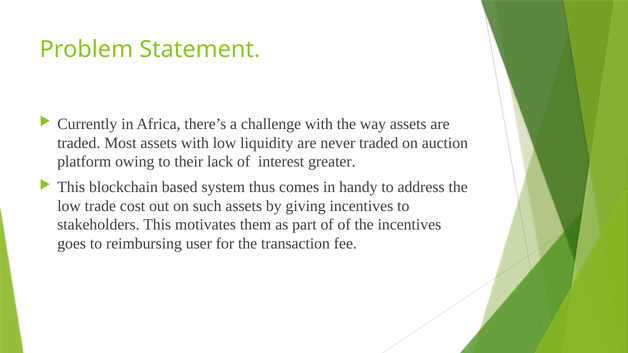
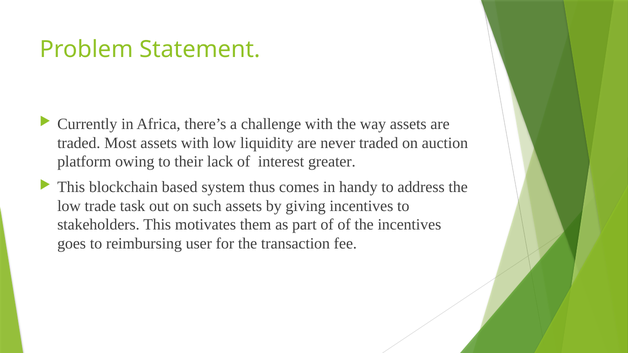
cost: cost -> task (133, 206)
